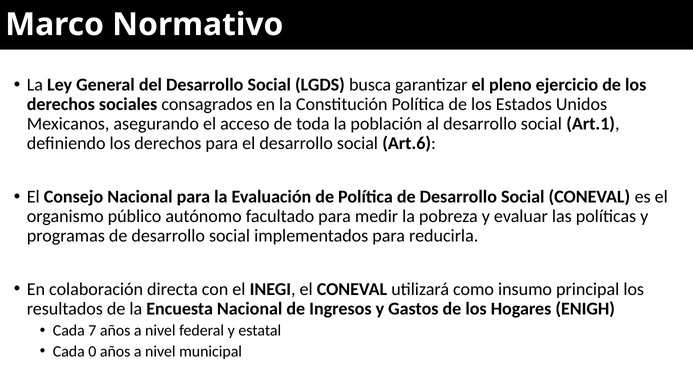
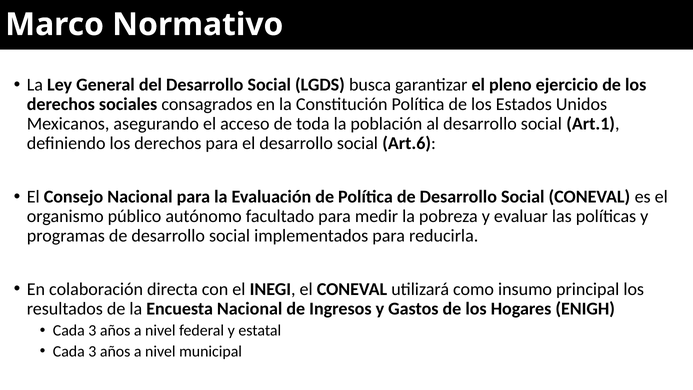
7: 7 -> 3 (92, 330)
0: 0 -> 3 (92, 351)
